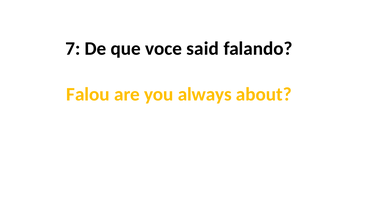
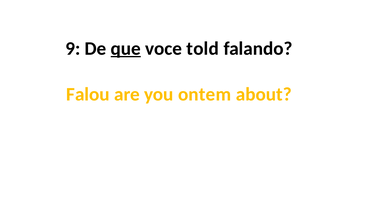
7: 7 -> 9 (73, 49)
que underline: none -> present (126, 49)
said: said -> told (203, 49)
always: always -> ontem (205, 95)
